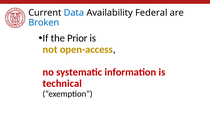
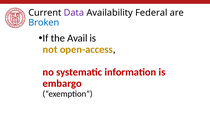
Data colour: blue -> purple (74, 13)
Prior: Prior -> Avail (77, 38)
technical: technical -> embargo (62, 84)
